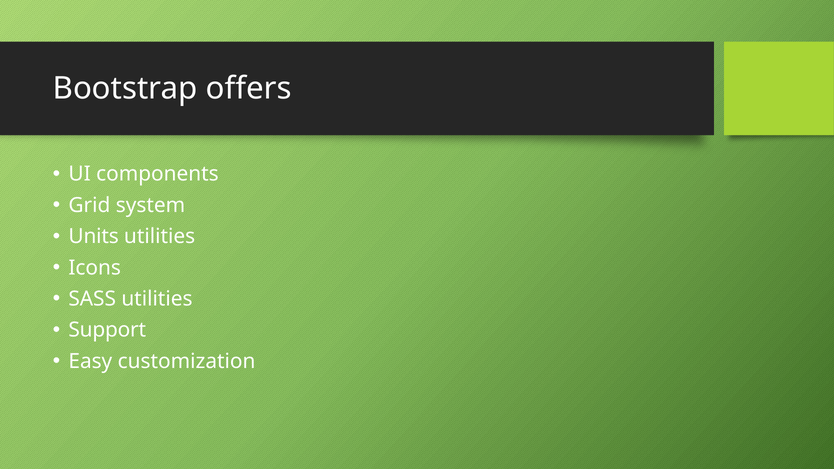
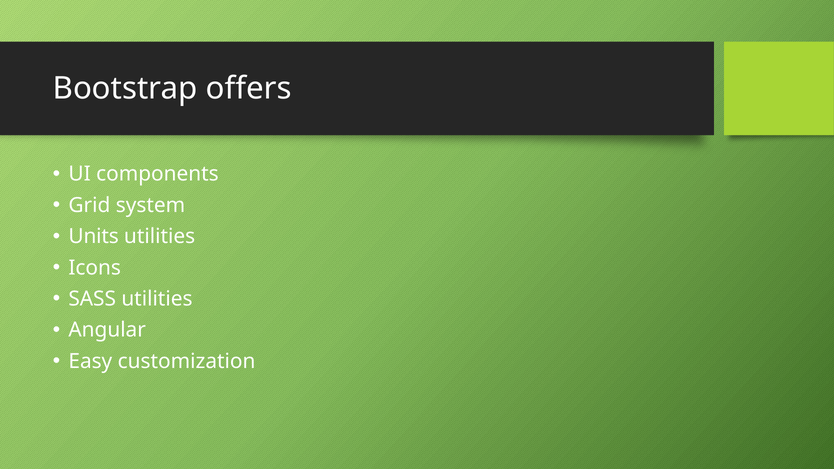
Support: Support -> Angular (107, 330)
